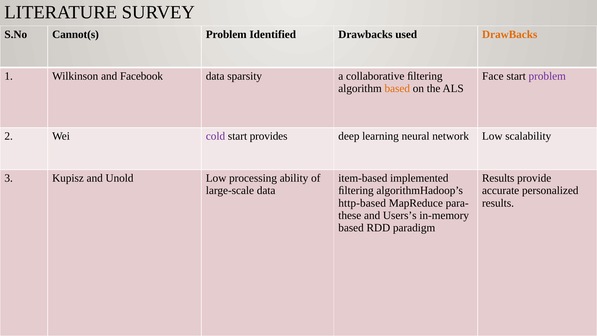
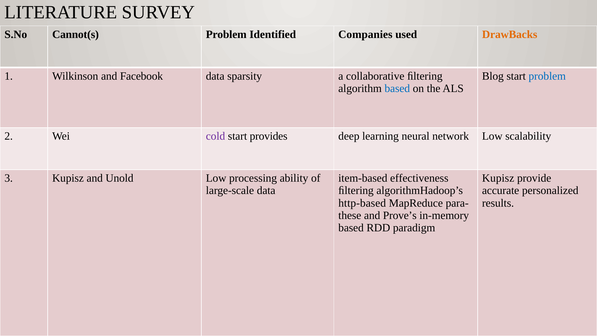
Identified Drawbacks: Drawbacks -> Companies (365, 34)
Face: Face -> Blog (493, 76)
problem colour: purple -> blue (547, 76)
based colour: orange -> blue (397, 88)
implemented: implemented -> effectiveness (419, 178)
Results: Results -> Kupisz (498, 178)
Users’s: Users’s -> Prove’s (400, 215)
